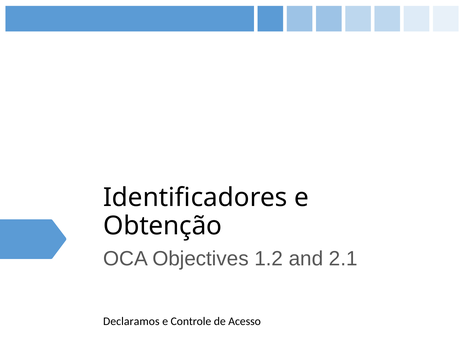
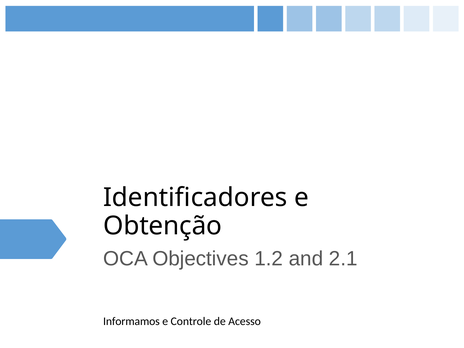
Declaramos: Declaramos -> Informamos (131, 321)
